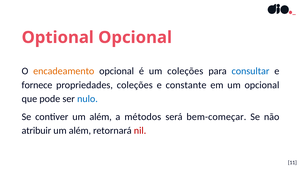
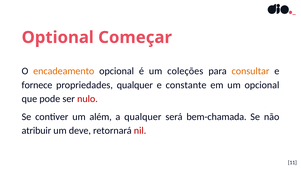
Optional Opcional: Opcional -> Começar (135, 38)
consultar colour: blue -> orange (250, 71)
propriedades coleções: coleções -> qualquer (135, 85)
nulo colour: blue -> red (87, 99)
a métodos: métodos -> qualquer (143, 117)
bem-começar: bem-começar -> bem-chamada (216, 117)
além: além -> deve (80, 131)
